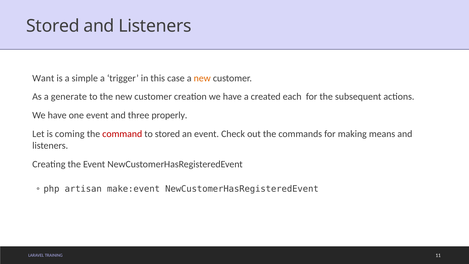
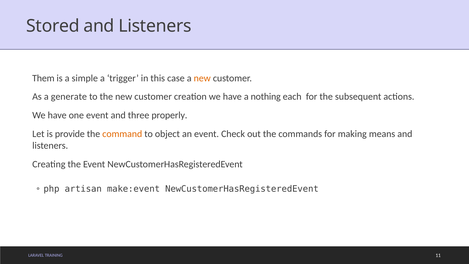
Want: Want -> Them (43, 78)
created: created -> nothing (266, 97)
coming: coming -> provide (70, 134)
command colour: red -> orange (122, 134)
to stored: stored -> object (167, 134)
